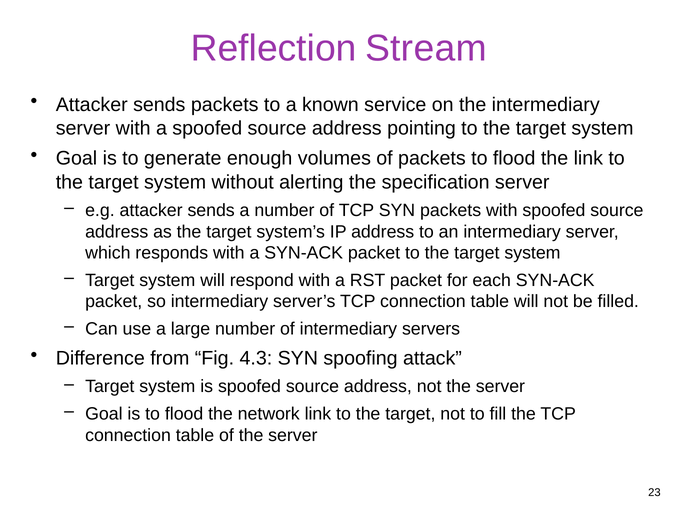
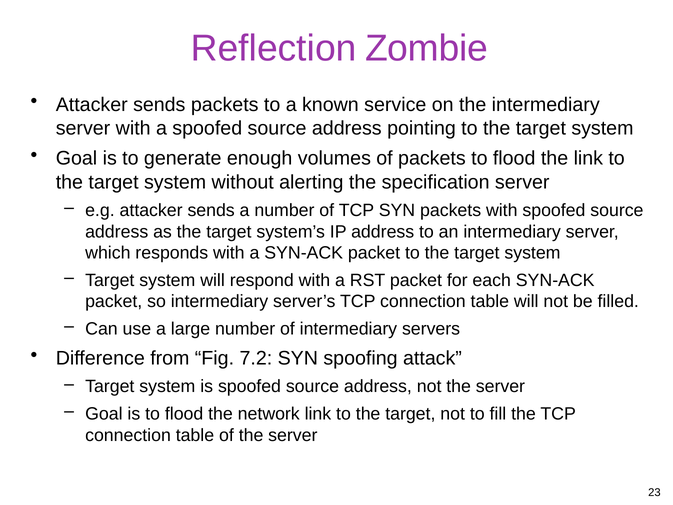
Stream: Stream -> Zombie (426, 48)
4.3: 4.3 -> 7.2 (256, 358)
